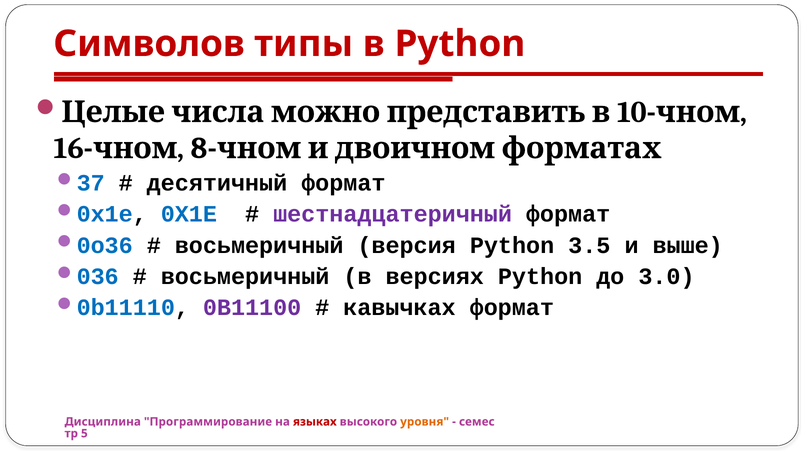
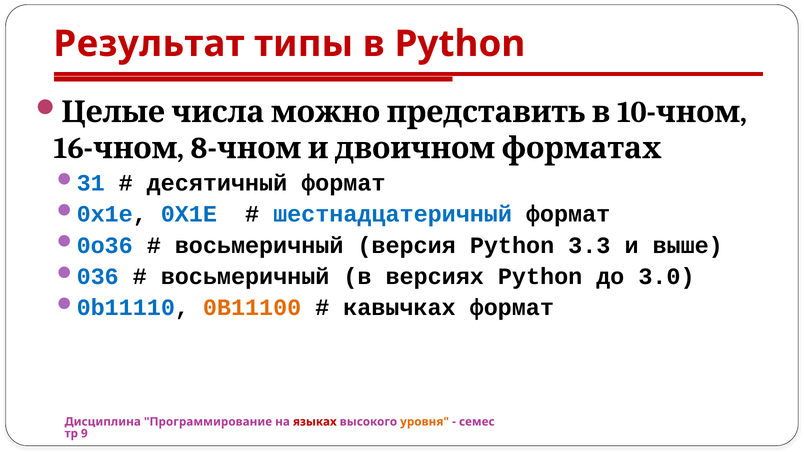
Символов: Символов -> Результат (149, 44)
37: 37 -> 31 (91, 183)
шестнадцатеричный colour: purple -> blue (393, 214)
3.5: 3.5 -> 3.3 (589, 245)
0B11100 colour: purple -> orange (252, 308)
5: 5 -> 9 (84, 434)
